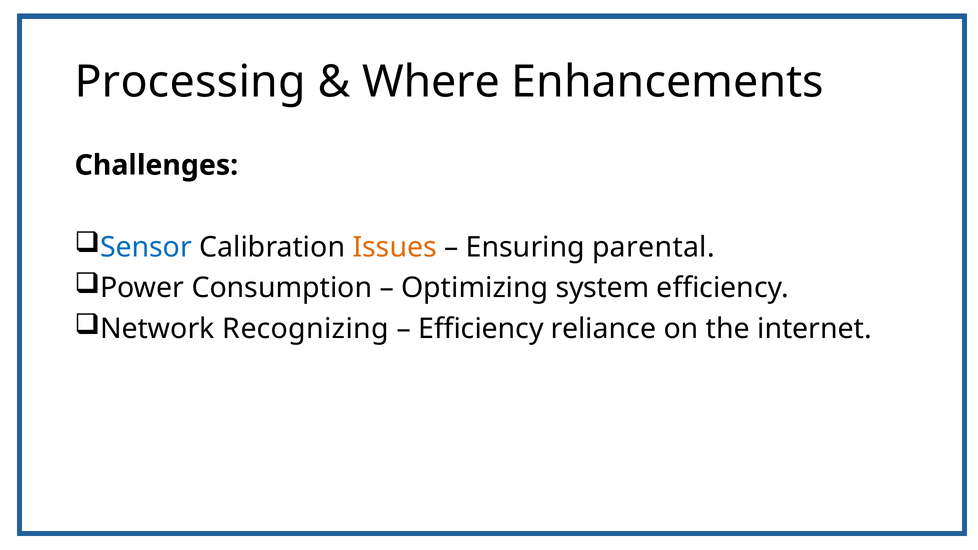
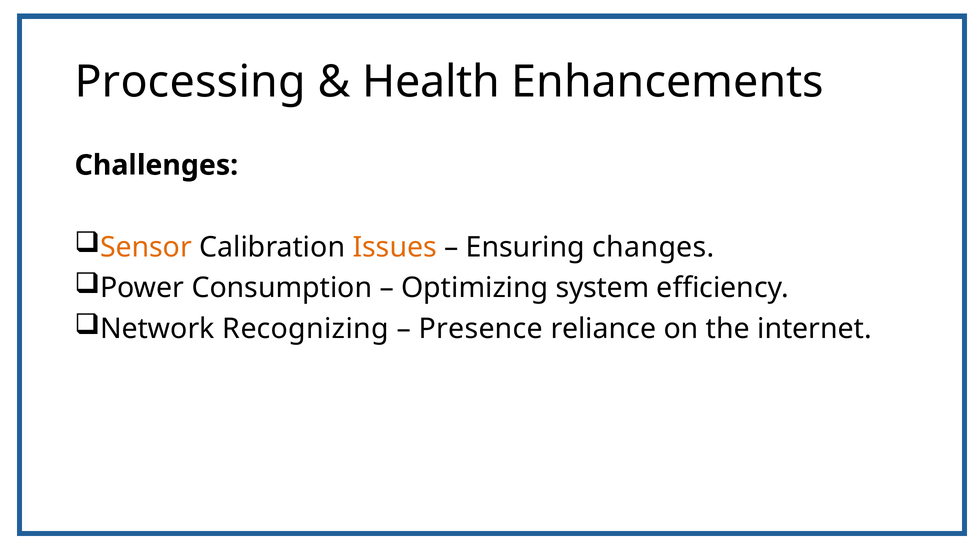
Where: Where -> Health (431, 82)
Sensor colour: blue -> orange (146, 247)
parental: parental -> changes (653, 247)
Efficiency: Efficiency -> Presence (481, 329)
